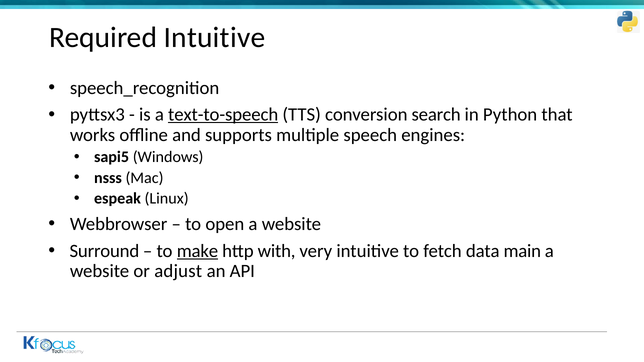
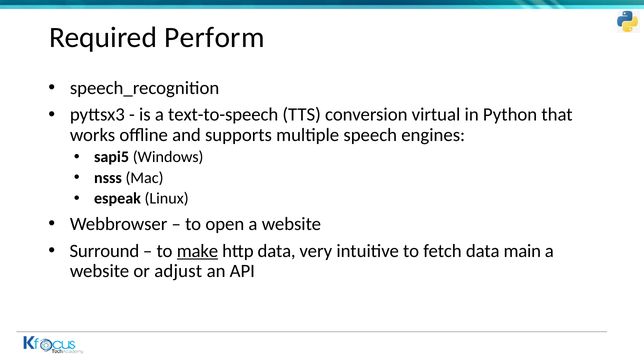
Required Intuitive: Intuitive -> Perform (214, 37)
text-to-speech underline: present -> none (223, 115)
search: search -> virtual (436, 115)
http with: with -> data (277, 251)
